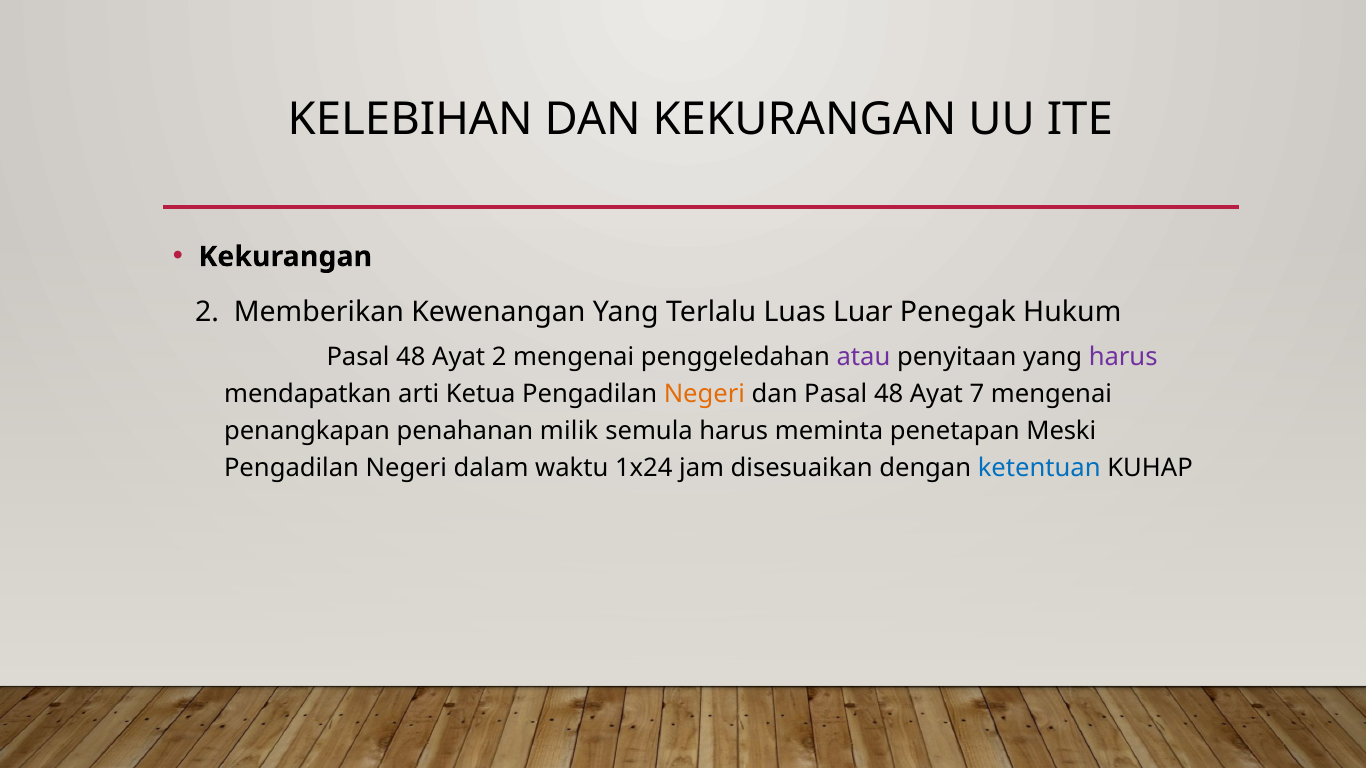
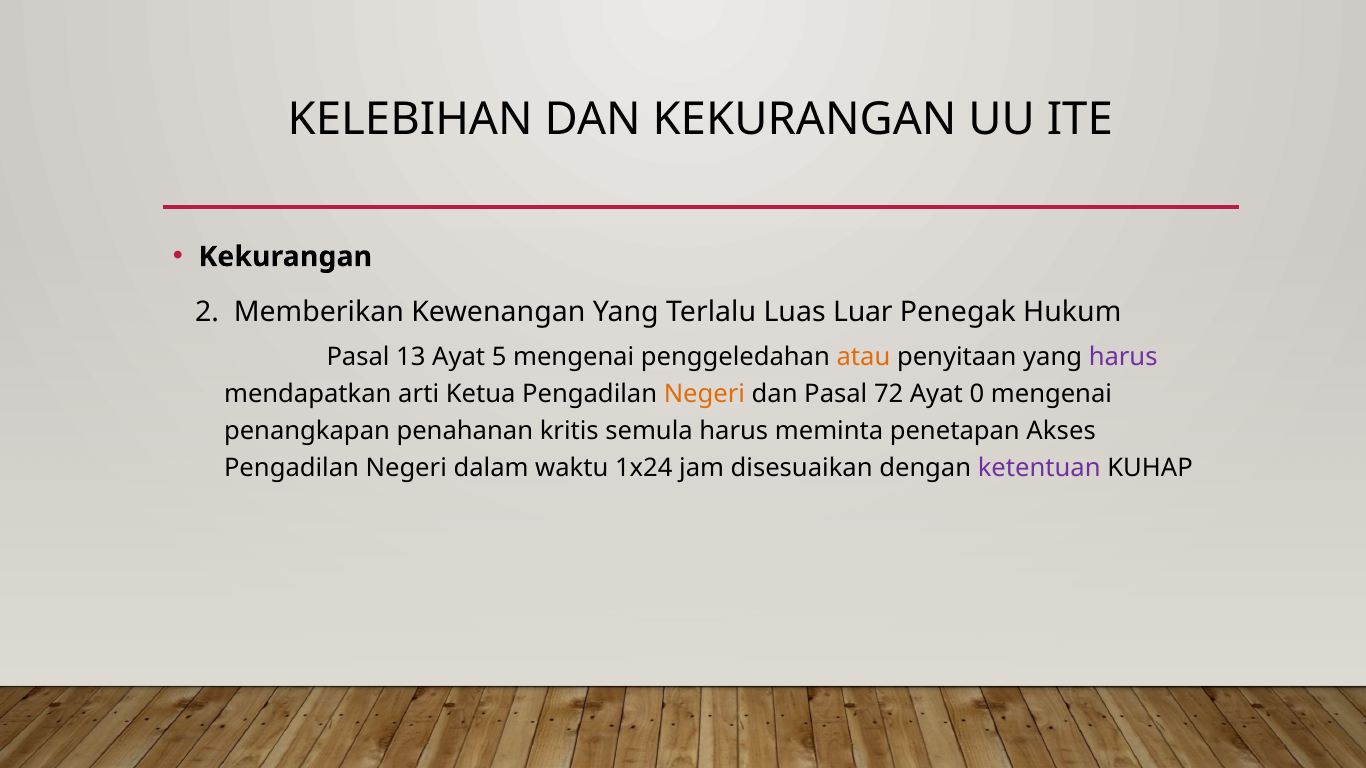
48: 48 -> 13 (411, 358)
Ayat 2: 2 -> 5 (499, 358)
atau colour: purple -> orange (863, 358)
dan Pasal 48: 48 -> 72 (889, 394)
7: 7 -> 0 (977, 394)
milik: milik -> kritis (569, 431)
Meski: Meski -> Akses (1061, 431)
ketentuan colour: blue -> purple (1039, 468)
